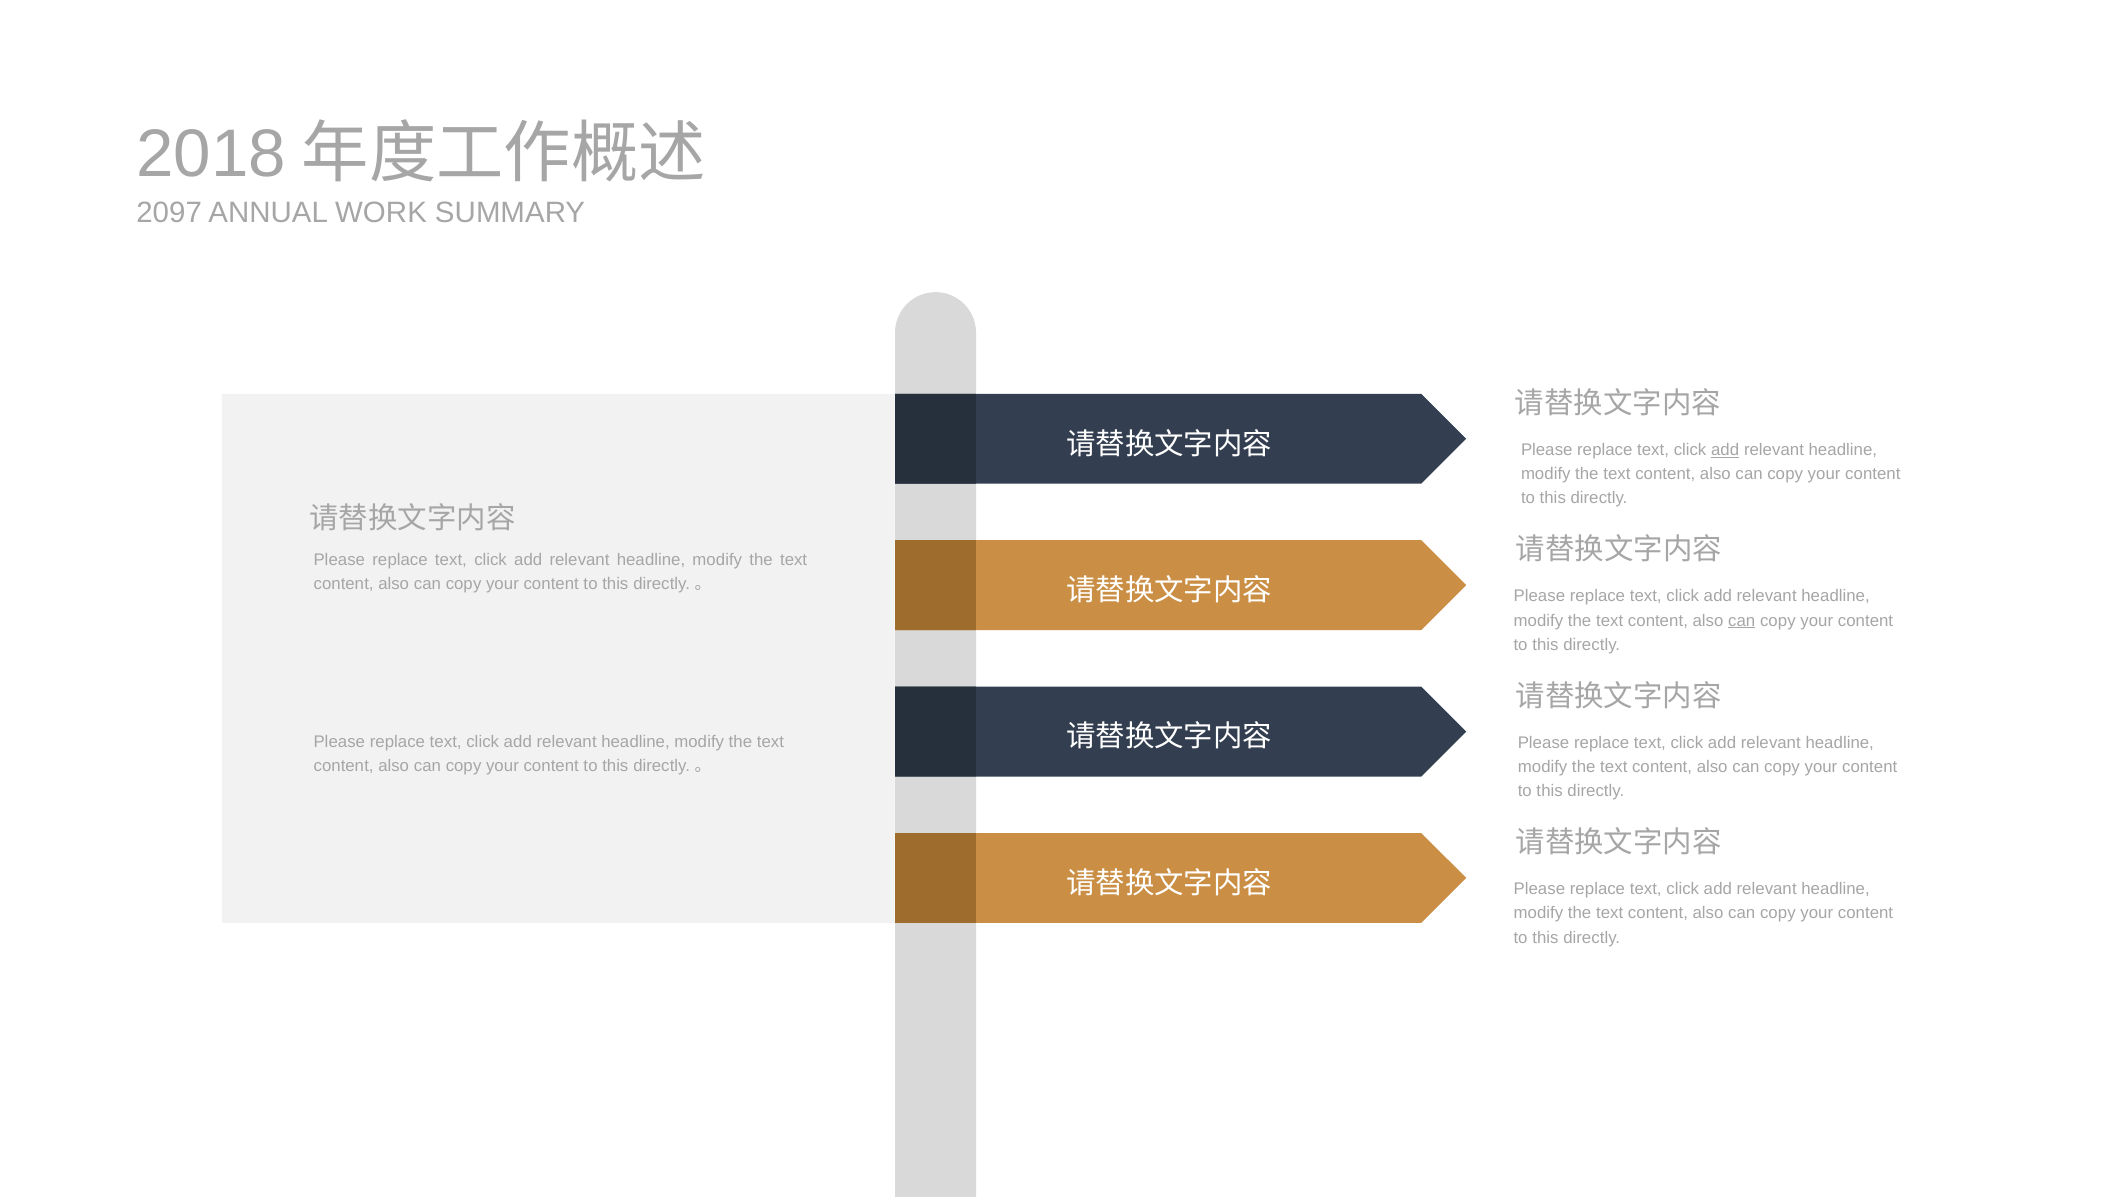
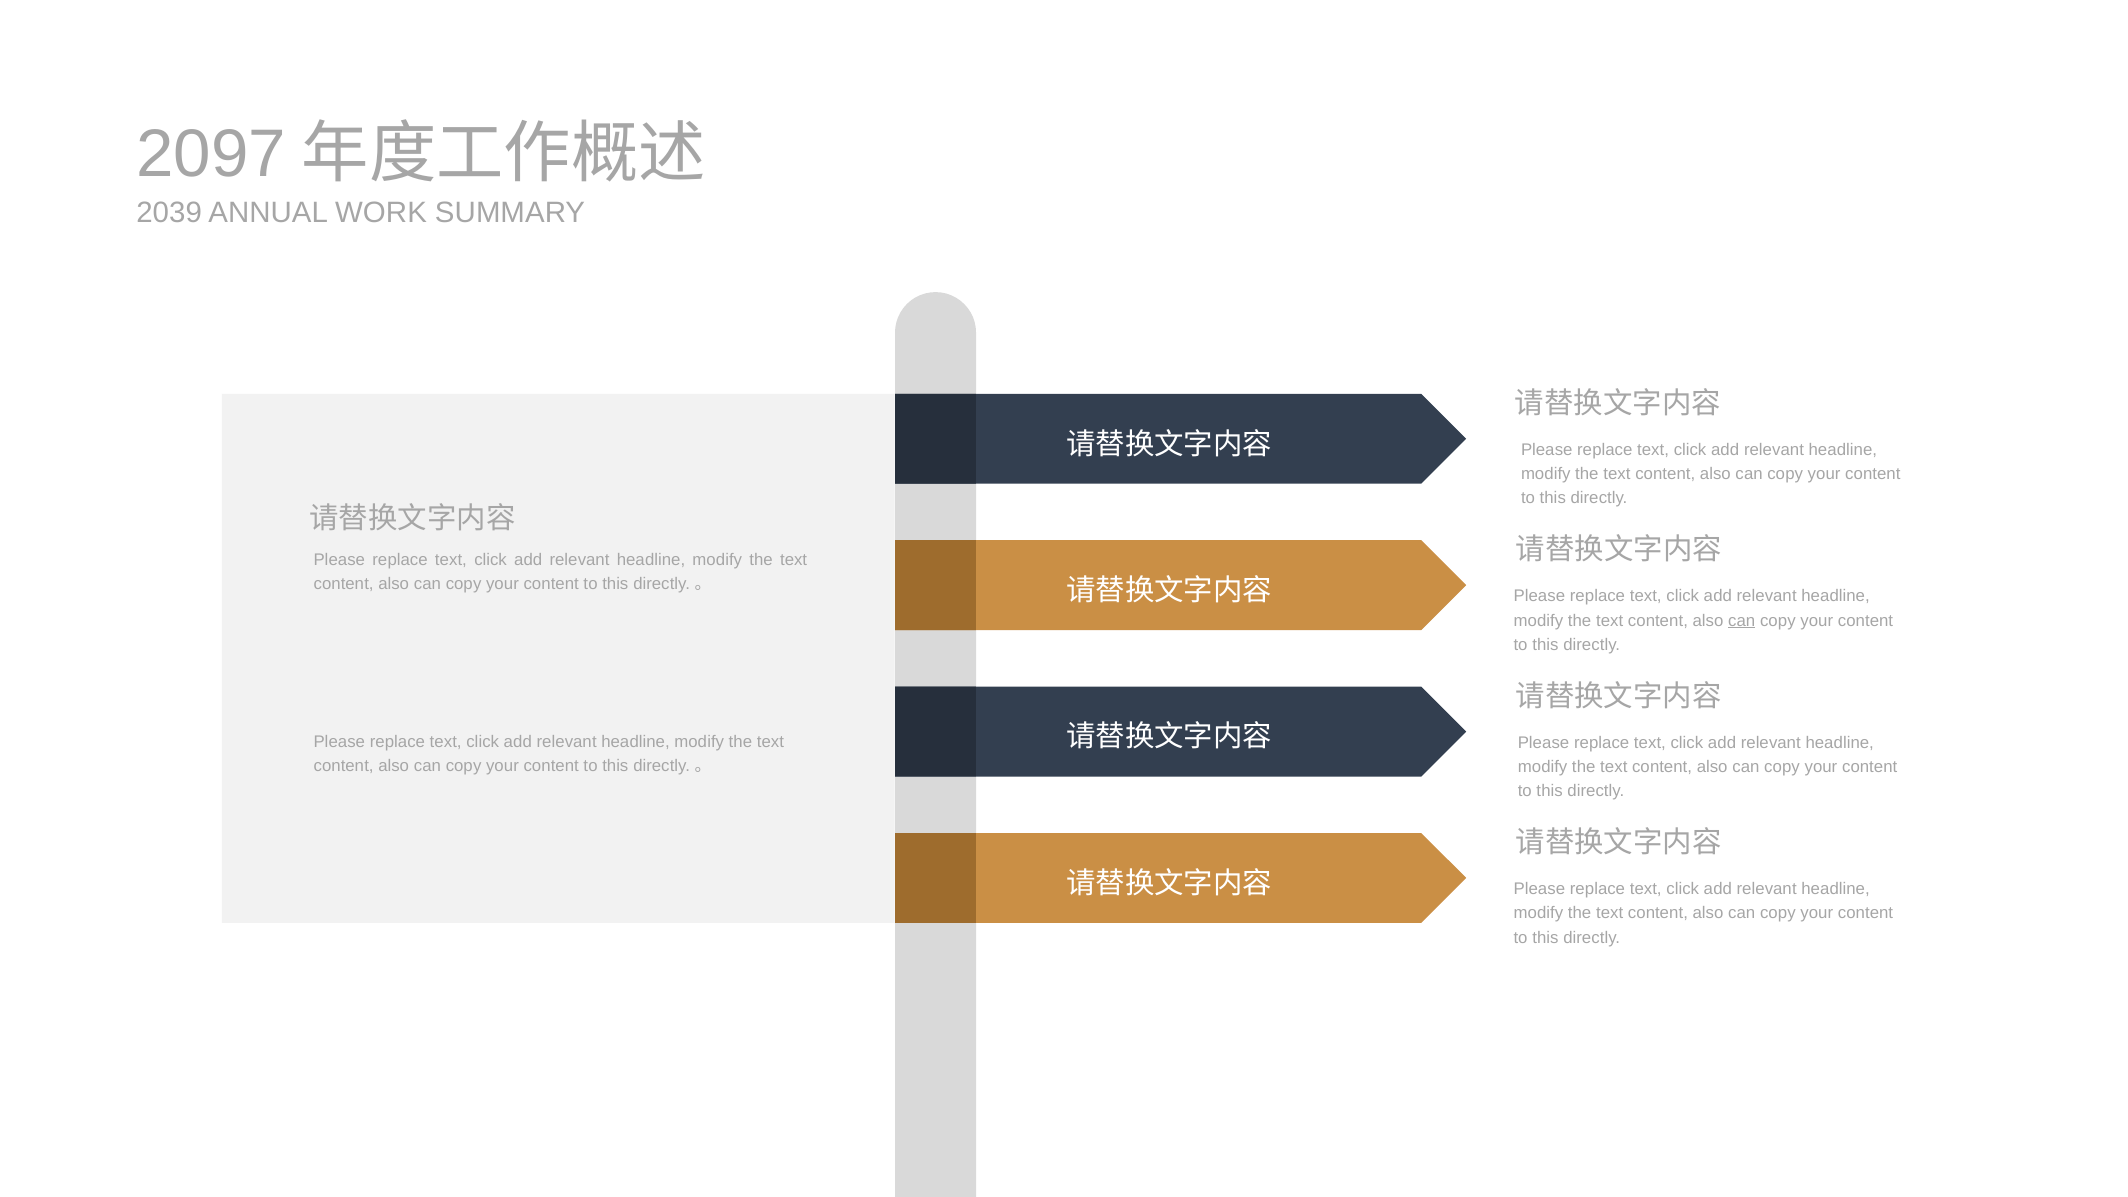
2018: 2018 -> 2097 (211, 154)
2097: 2097 -> 2039 (169, 213)
add underline: present -> none (1725, 450)
